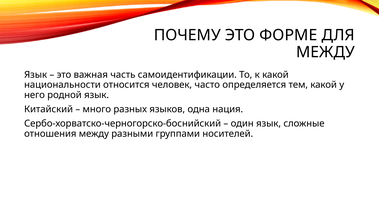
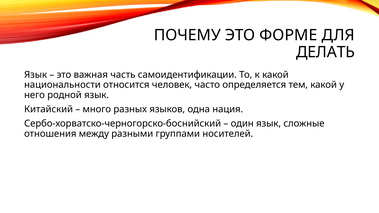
МЕЖДУ: МЕЖДУ -> ДЕЛАТЬ (326, 52)
